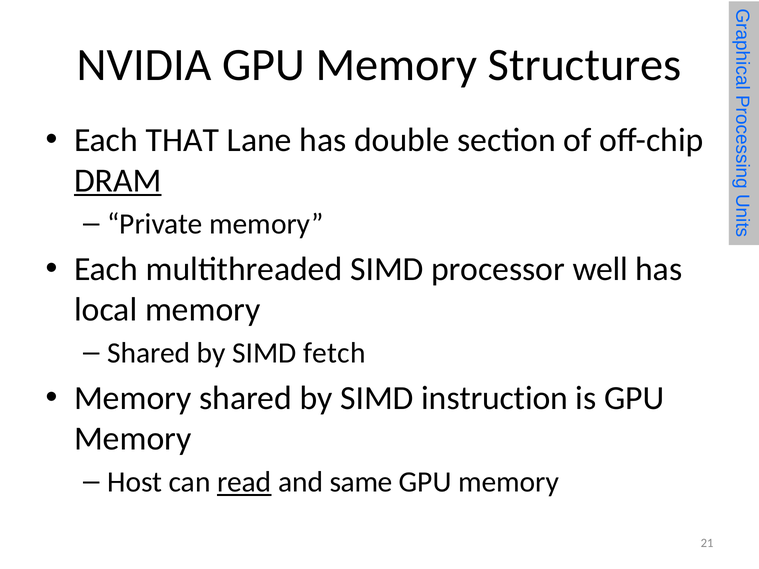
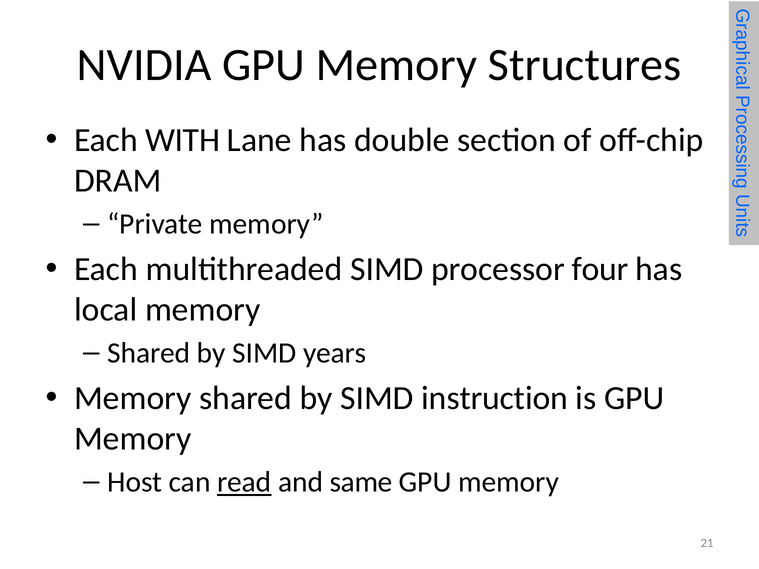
THAT: THAT -> WITH (183, 140)
DRAM underline: present -> none (118, 181)
well: well -> four (600, 269)
fetch: fetch -> years (335, 353)
